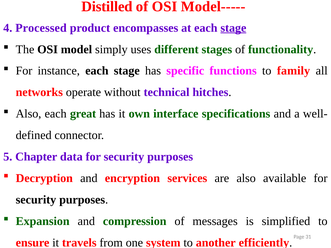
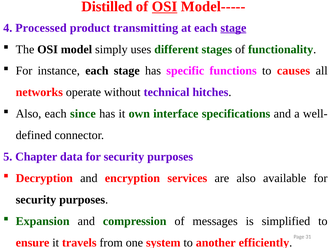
OSI underline: none -> present (165, 7)
encompasses: encompasses -> transmitting (146, 28)
family: family -> causes (293, 71)
great: great -> since (83, 114)
